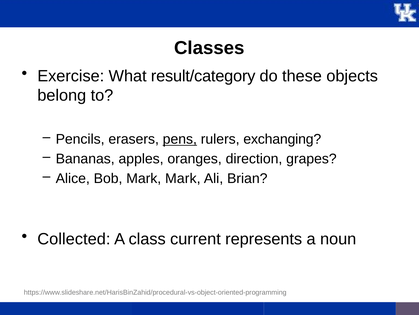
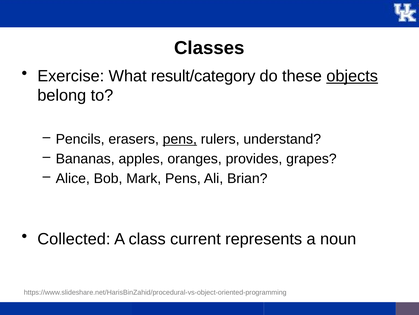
objects underline: none -> present (352, 76)
exchanging: exchanging -> understand (282, 139)
direction: direction -> provides (254, 158)
Mark Mark: Mark -> Pens (183, 178)
